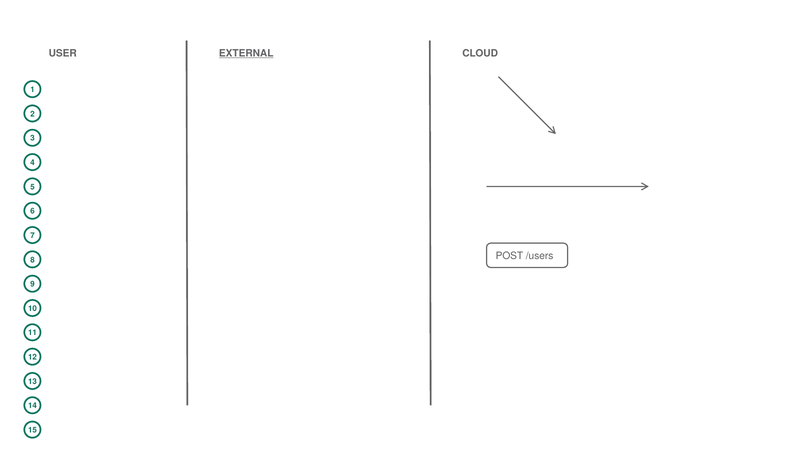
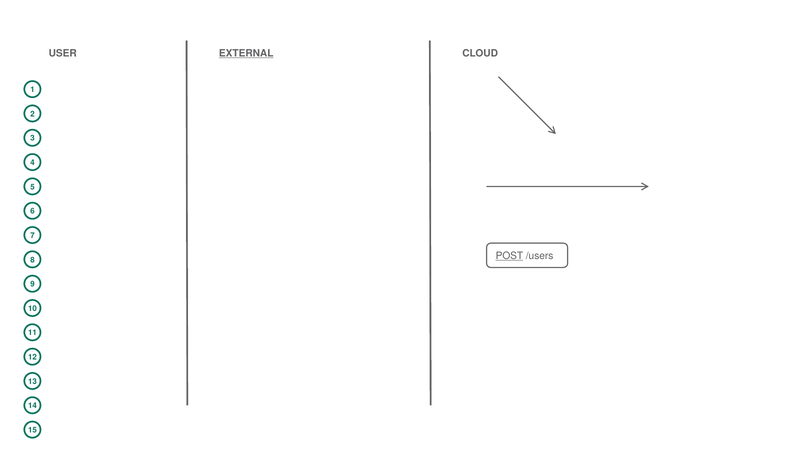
POST underline: none -> present (509, 256)
